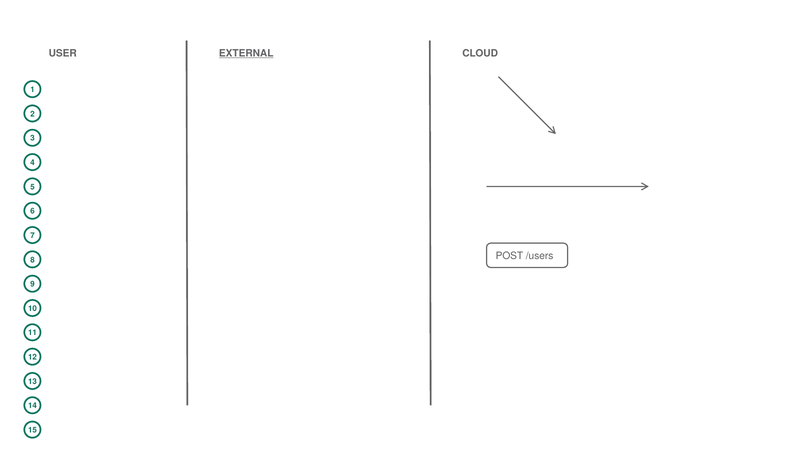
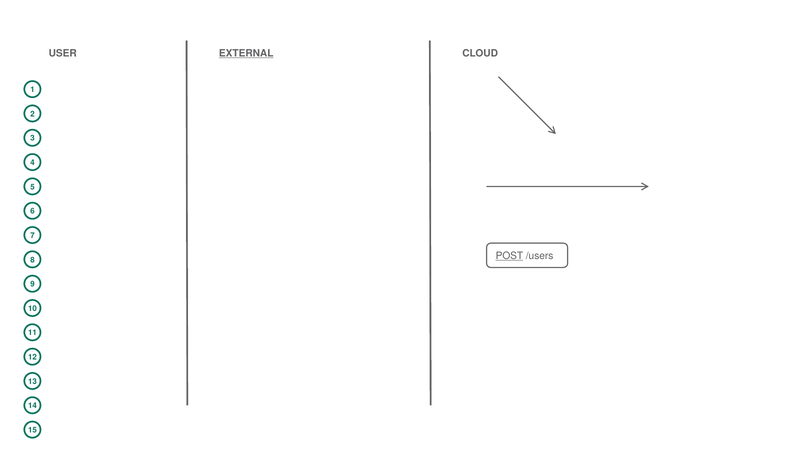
POST underline: none -> present (509, 256)
